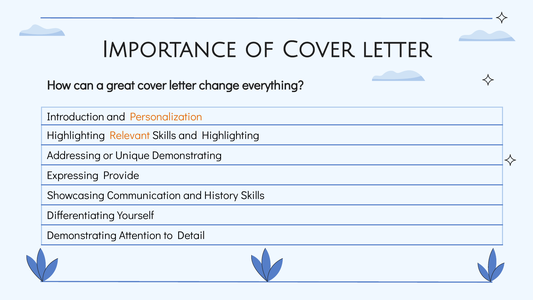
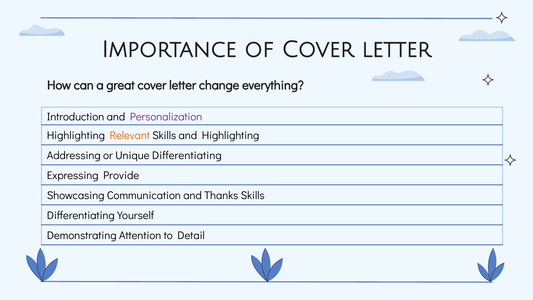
Personalization colour: orange -> purple (166, 117)
Unique Demonstrating: Demonstrating -> Differentiating (187, 155)
History: History -> Thanks (221, 195)
